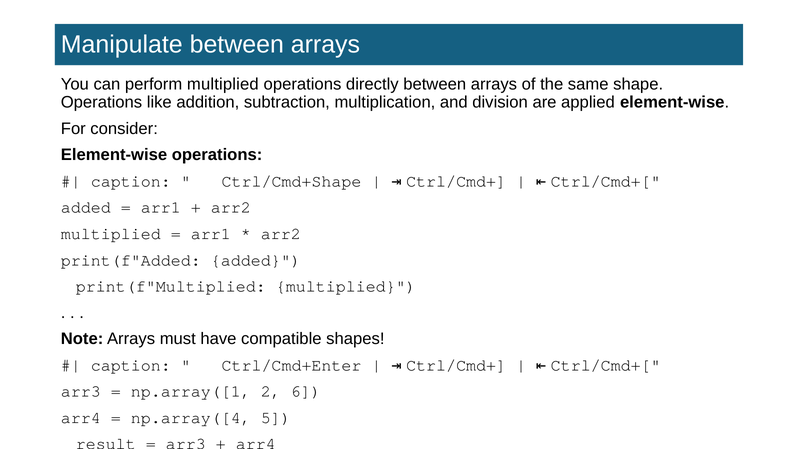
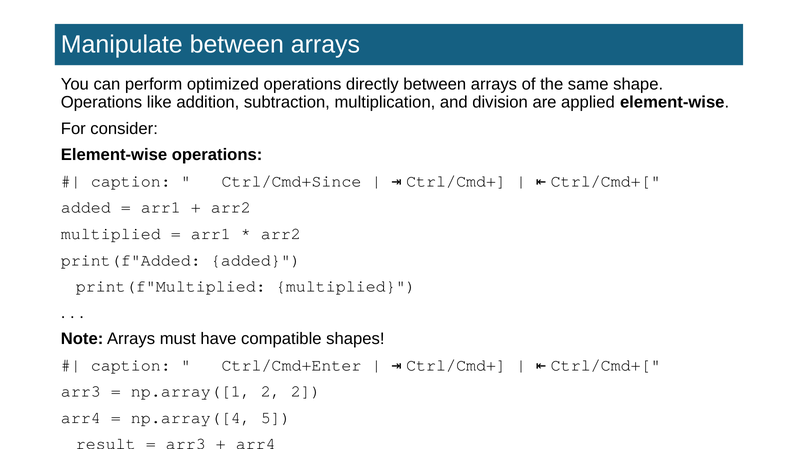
perform multiplied: multiplied -> optimized (223, 84)
Ctrl/Cmd+Shape: Ctrl/Cmd+Shape -> Ctrl/Cmd+Since (291, 181)
2 6: 6 -> 2 (306, 391)
